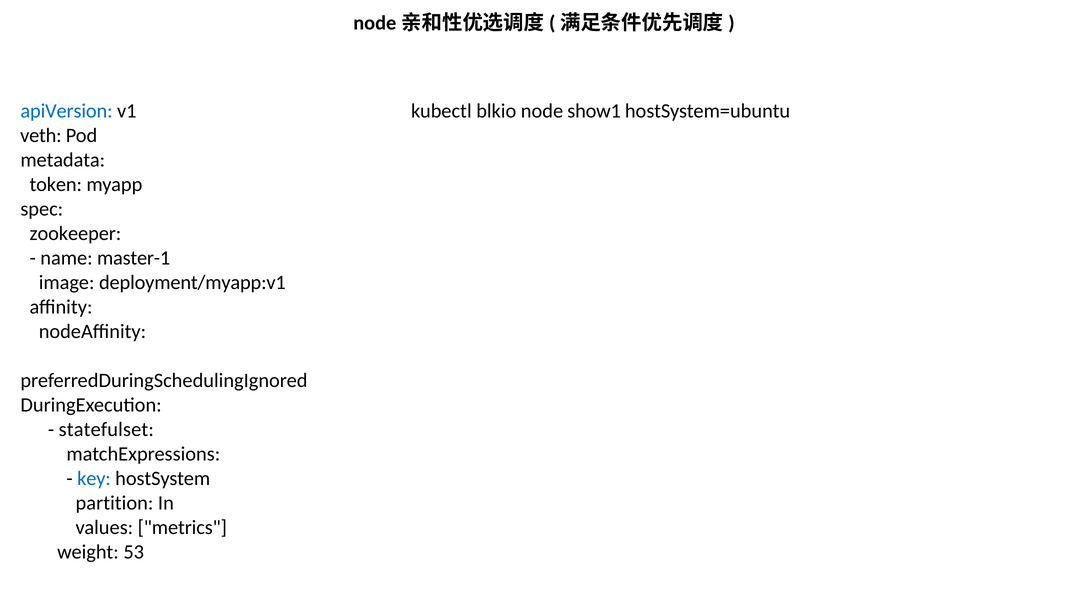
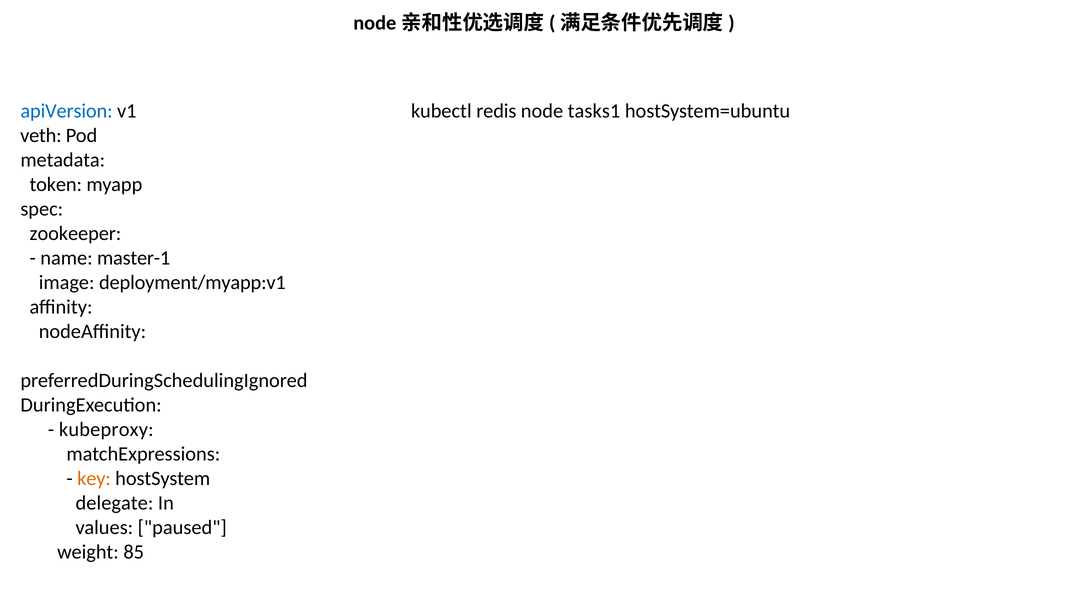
blkio: blkio -> redis (496, 111)
show1: show1 -> tasks1 (594, 111)
statefulset: statefulset -> kubeproxy (106, 430)
key colour: blue -> orange (94, 478)
partition: partition -> delegate (114, 503)
metrics: metrics -> paused (182, 527)
53: 53 -> 85 (134, 552)
